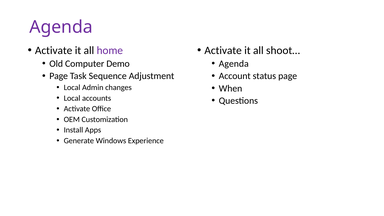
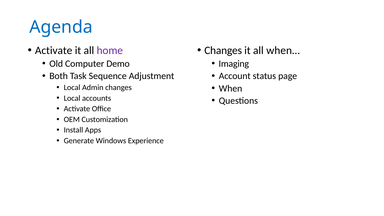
Agenda colour: purple -> blue (61, 27)
Activate: Activate -> Changes (223, 50)
shoot…: shoot… -> when… (283, 50)
Agenda: Agenda -> Imaging (234, 64)
Page: Page -> Both (59, 76)
